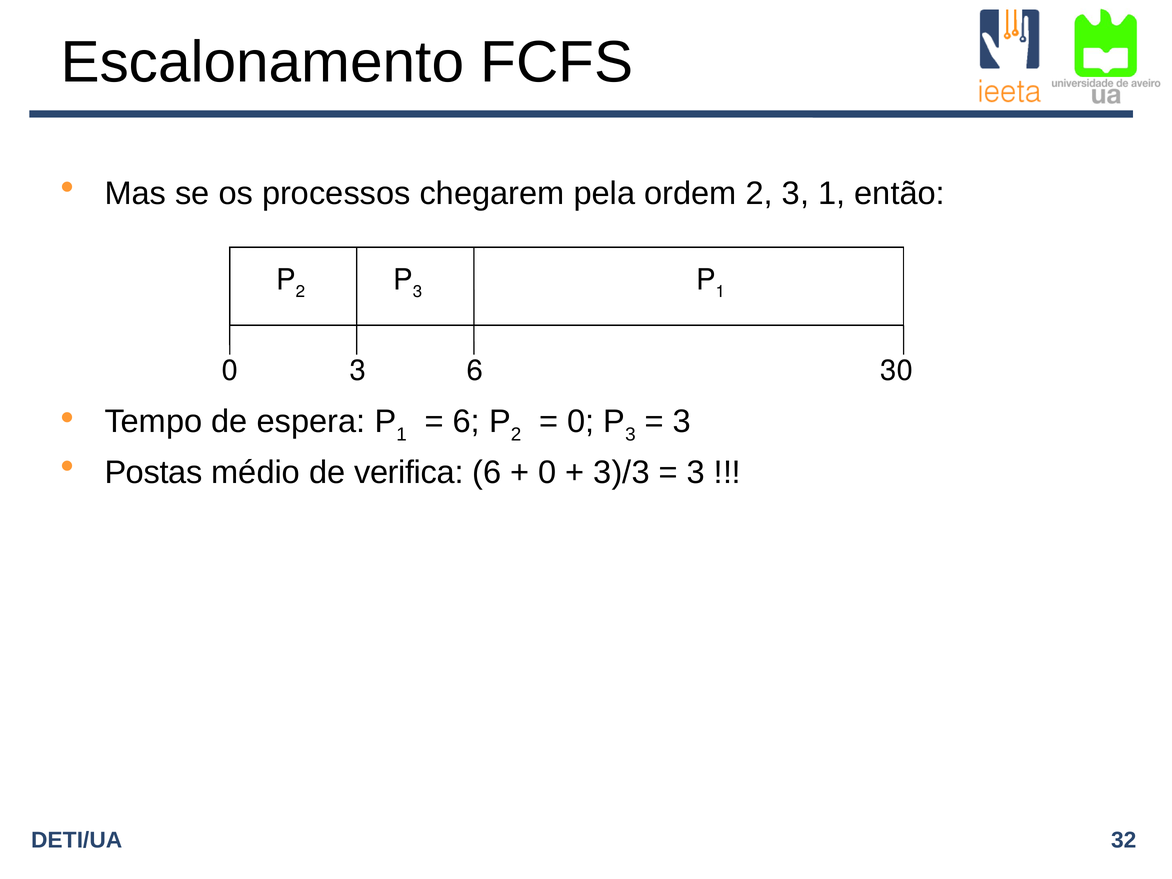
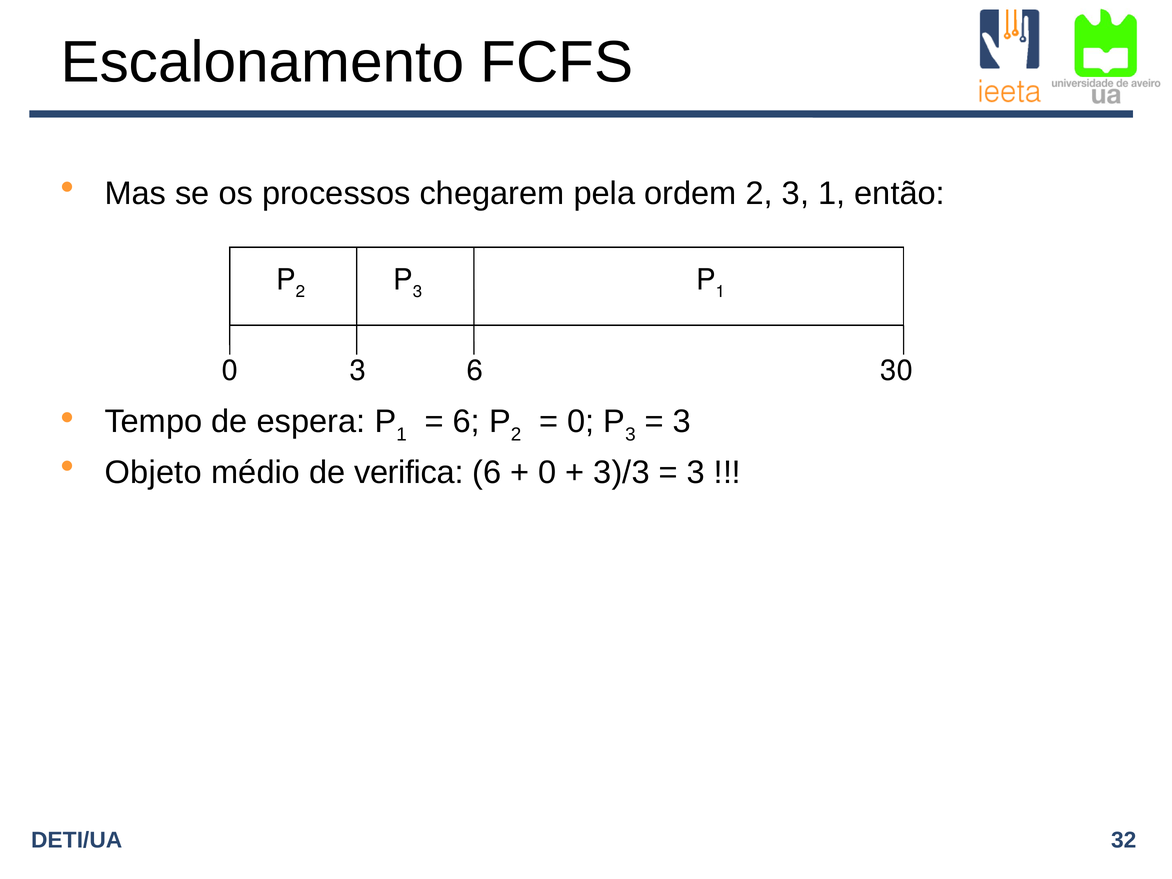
Postas: Postas -> Objeto (153, 473)
